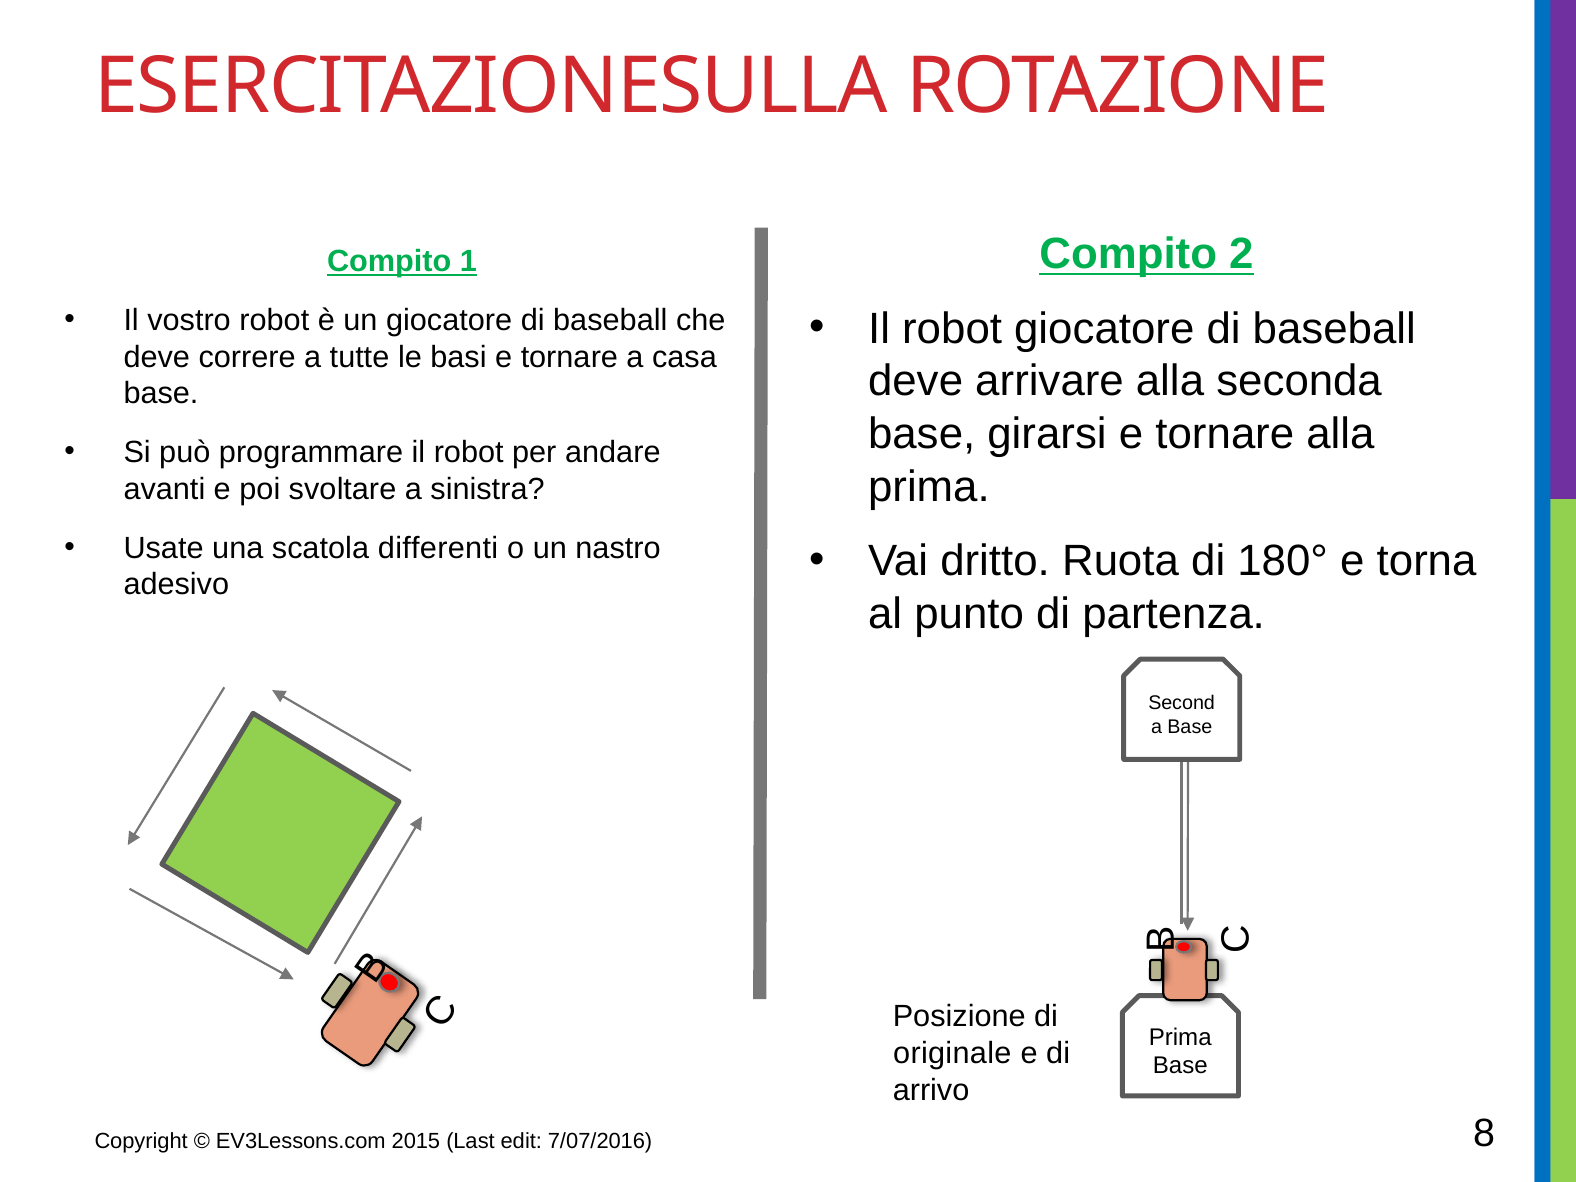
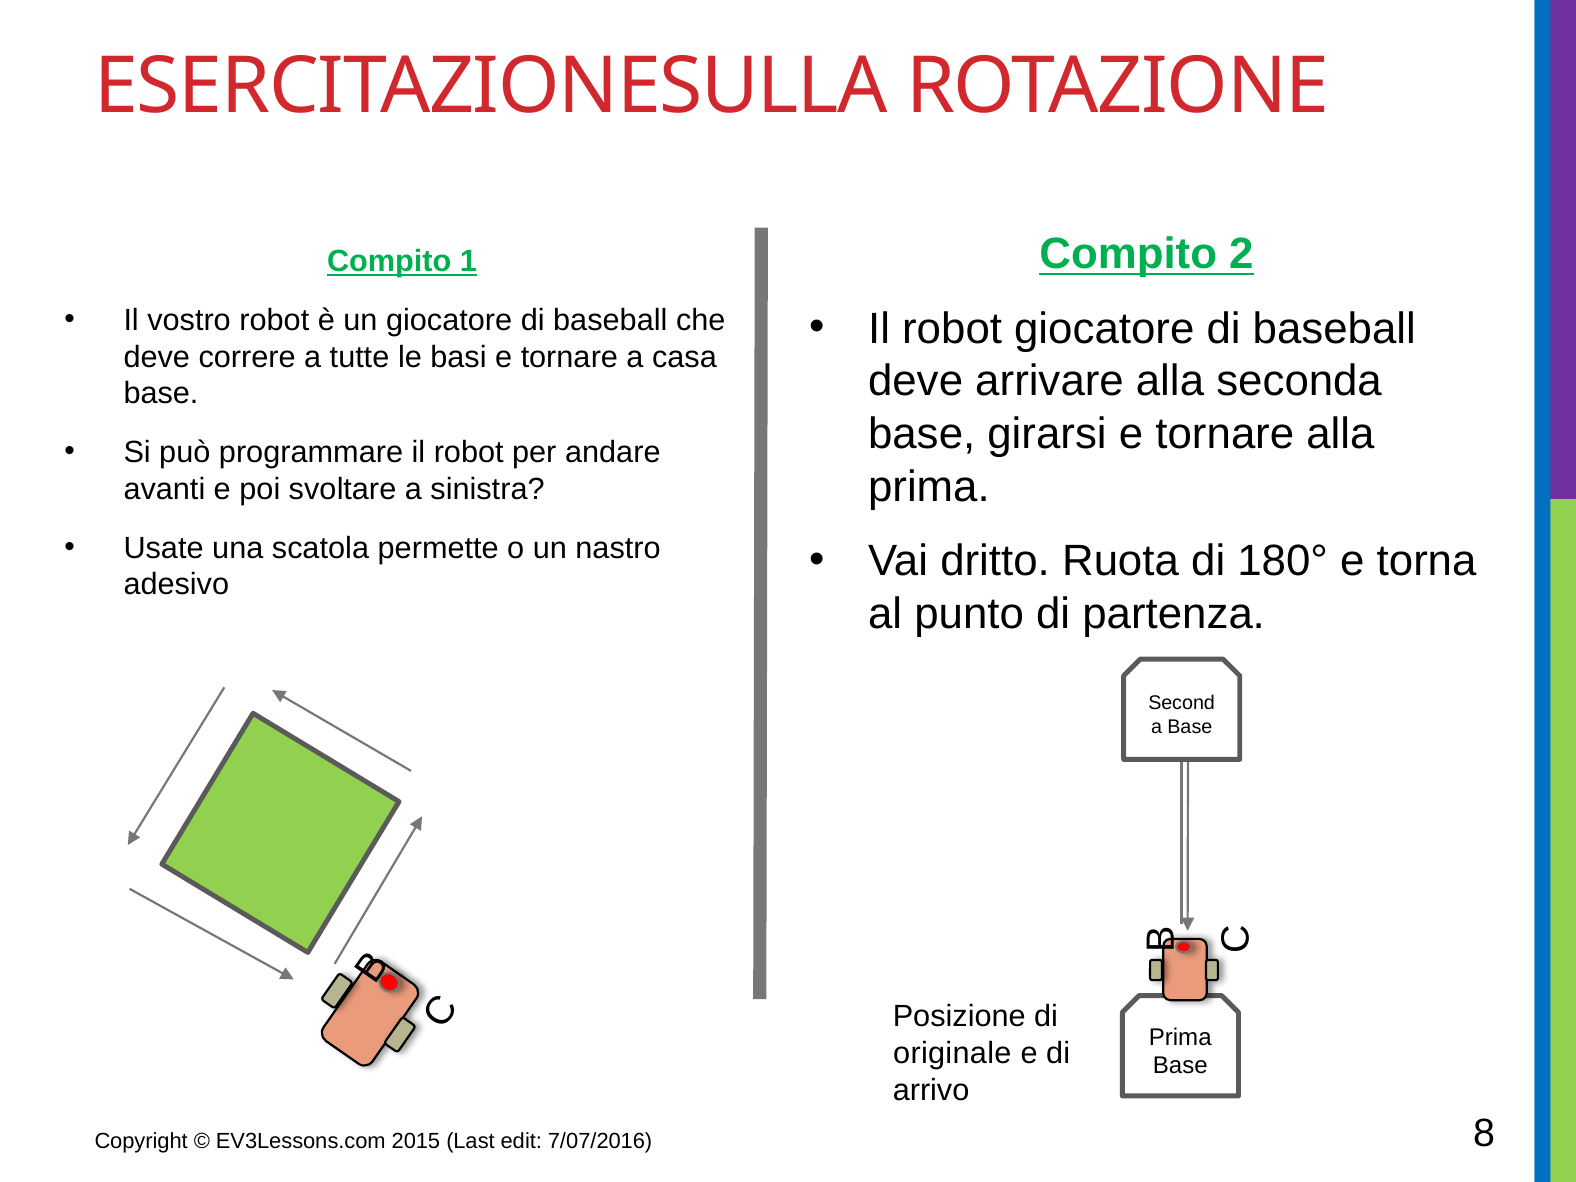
differenti: differenti -> permette (438, 548)
